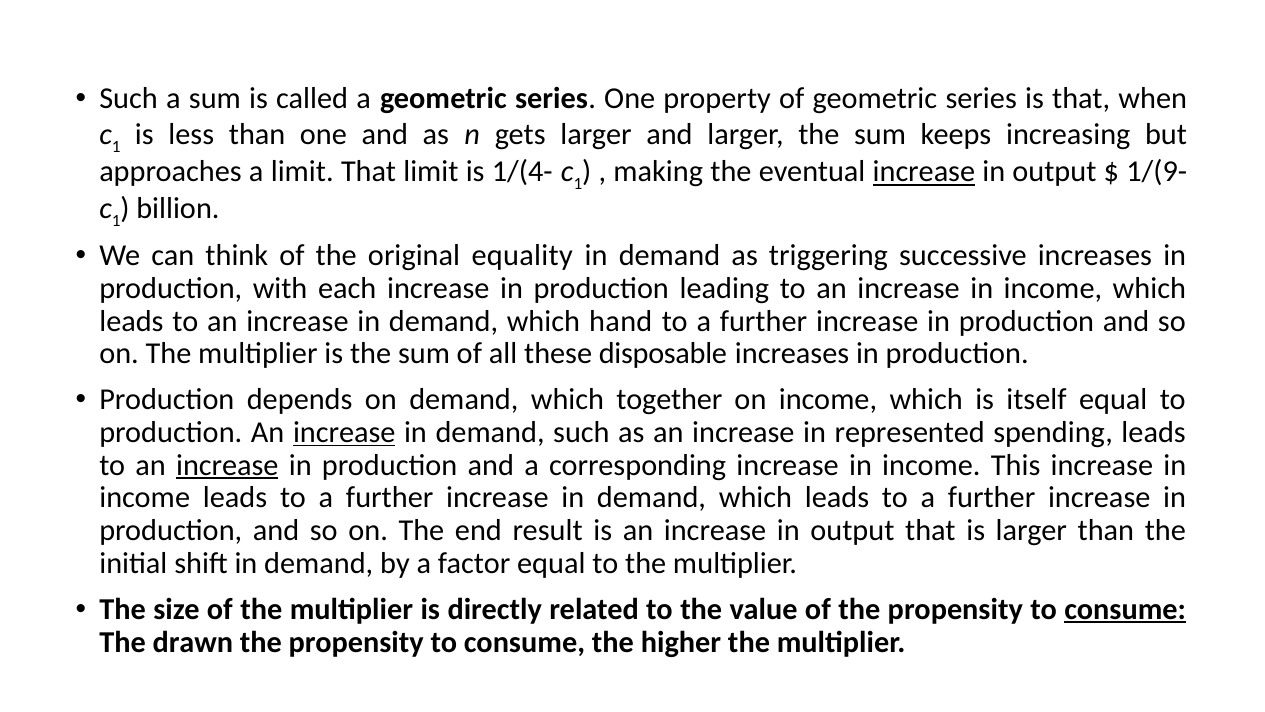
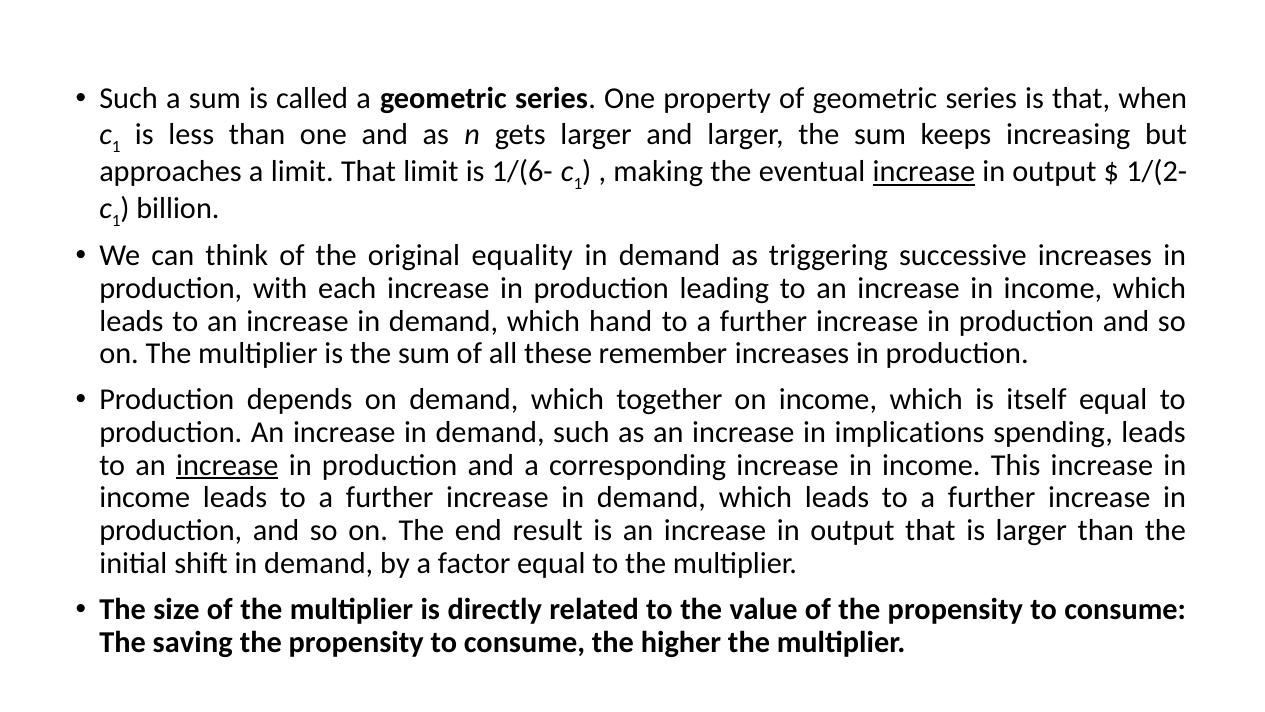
1/(4-: 1/(4- -> 1/(6- (522, 172)
1/(9-: 1/(9- -> 1/(2- (1157, 172)
disposable: disposable -> remember (663, 354)
increase underline: present -> none (344, 432)
represented: represented -> implications (910, 432)
consume underline: present -> none (1125, 609)
drawn: drawn -> saving (193, 642)
